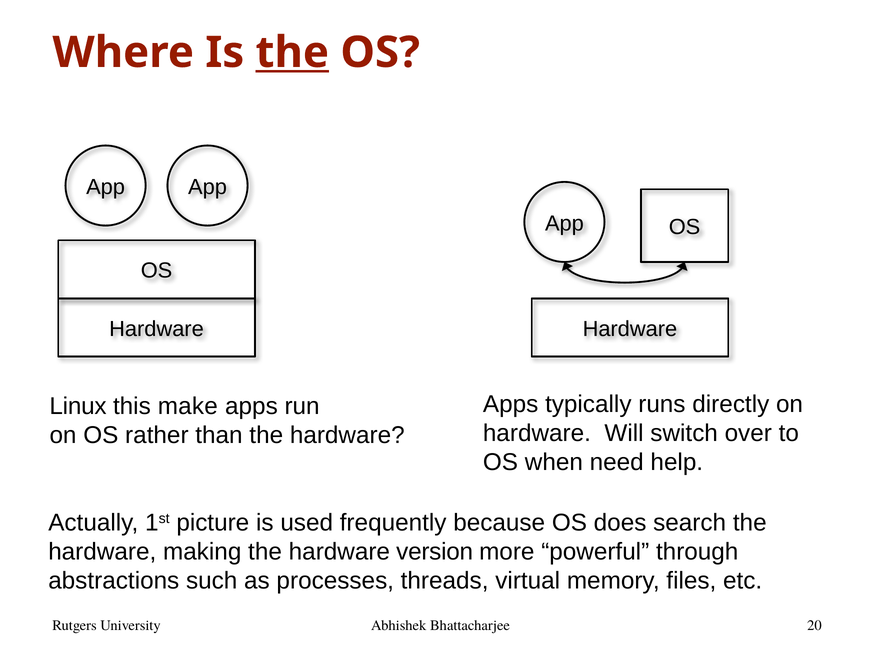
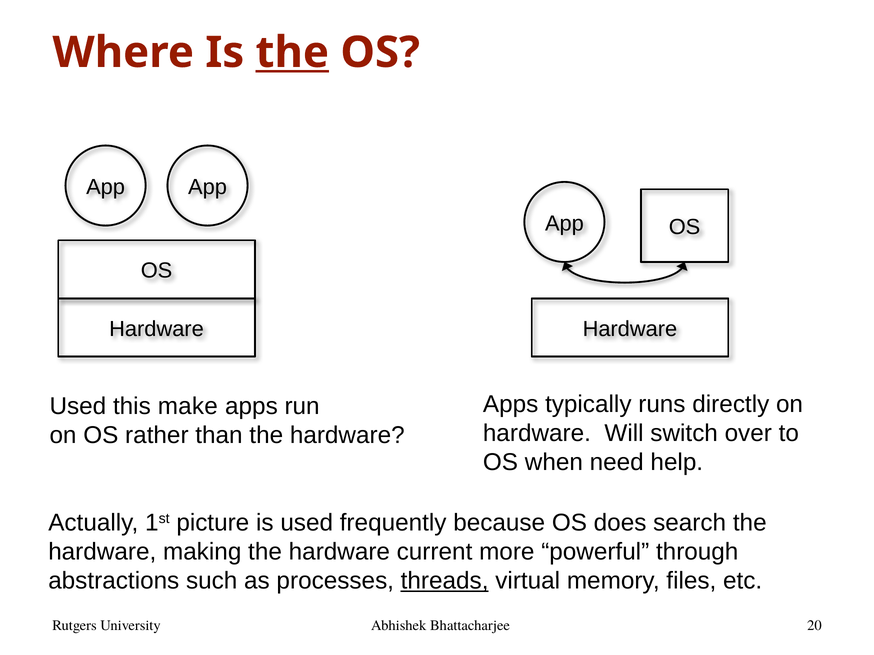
Linux: Linux -> Used (78, 407)
version: version -> current (435, 552)
threads underline: none -> present (445, 581)
